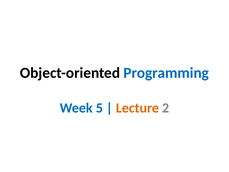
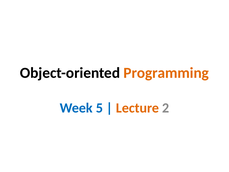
Programming colour: blue -> orange (166, 73)
